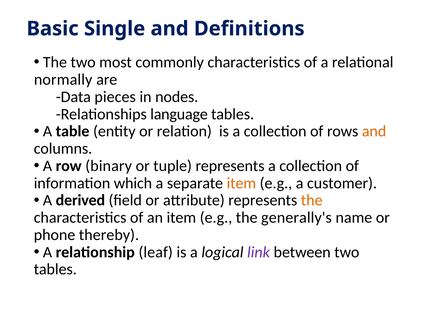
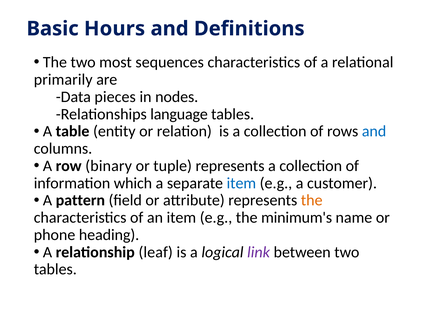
Single: Single -> Hours (115, 29)
commonly: commonly -> sequences (170, 62)
normally: normally -> primarily (63, 79)
and colour: orange -> blue (374, 131)
item colour: orange -> blue (241, 183)
derived: derived -> pattern (80, 200)
generally's: generally's -> minimum's (297, 217)
thereby: thereby -> heading (109, 235)
